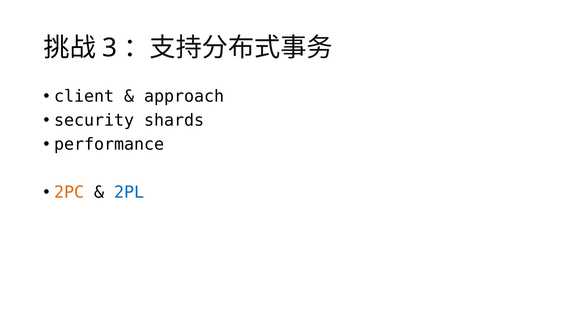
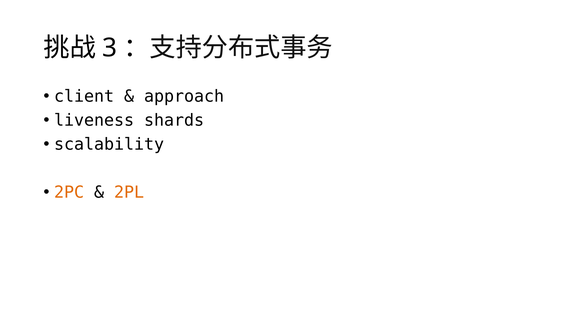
security: security -> liveness (94, 120)
performance: performance -> scalability (109, 144)
2PL colour: blue -> orange (129, 192)
